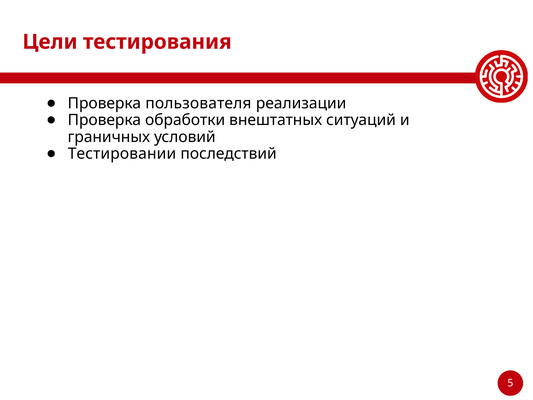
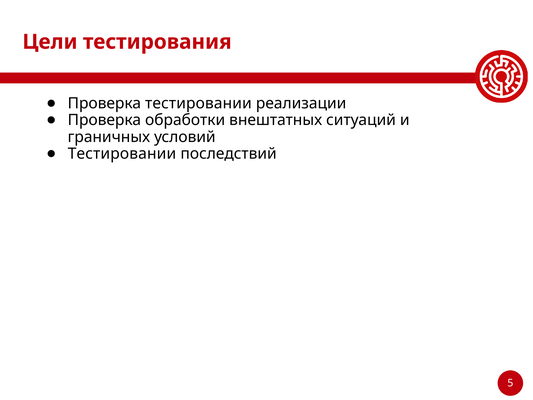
Проверка пользователя: пользователя -> тестировании (198, 103)
